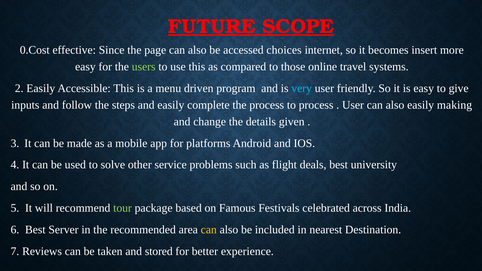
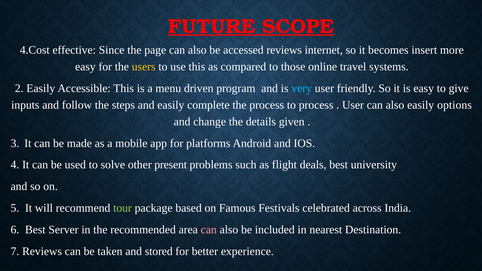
0.Cost: 0.Cost -> 4.Cost (35, 50)
accessed choices: choices -> reviews (284, 50)
users colour: light green -> yellow (144, 67)
making: making -> options (455, 105)
service: service -> present (171, 165)
can colour: yellow -> pink (209, 230)
